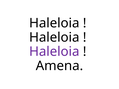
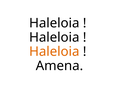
Haleloia colour: purple -> orange (54, 52)
